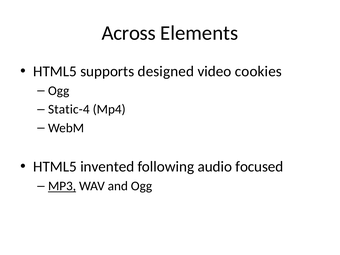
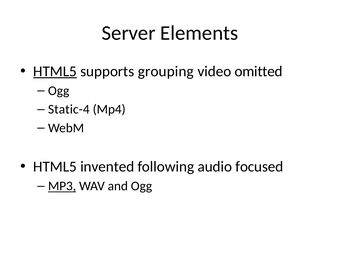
Across: Across -> Server (129, 33)
HTML5 underline: none -> present (55, 71)
designed: designed -> grouping (166, 71)
cookies: cookies -> omitted (259, 71)
